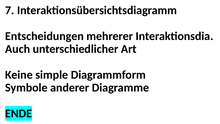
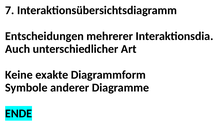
simple: simple -> exakte (52, 75)
